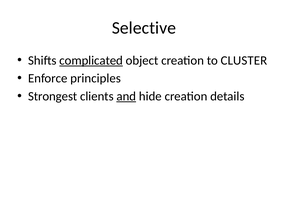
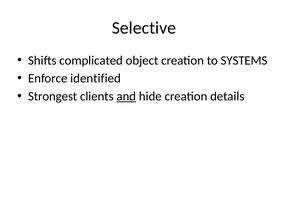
complicated underline: present -> none (91, 60)
CLUSTER: CLUSTER -> SYSTEMS (244, 60)
principles: principles -> identified (96, 78)
